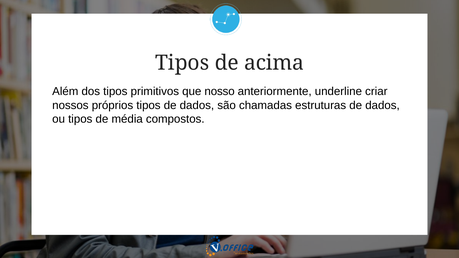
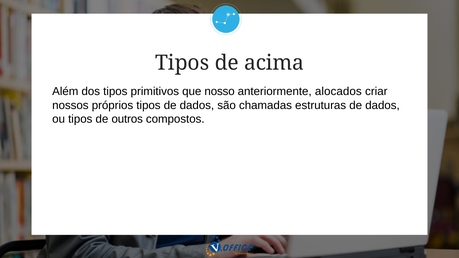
underline: underline -> alocados (338, 92)
média: média -> outros (127, 119)
